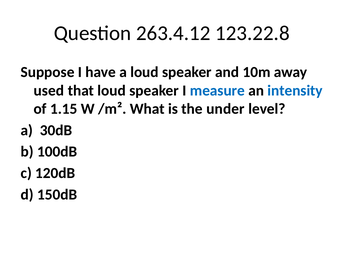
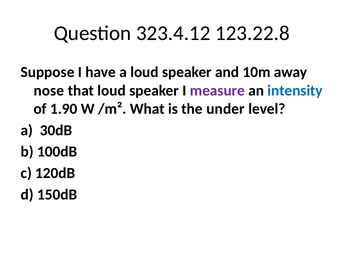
263.4.12: 263.4.12 -> 323.4.12 (173, 33)
used: used -> nose (49, 91)
measure colour: blue -> purple (217, 91)
1.15: 1.15 -> 1.90 (64, 109)
